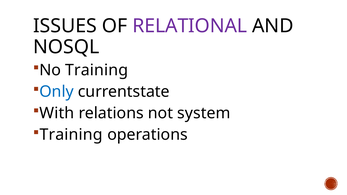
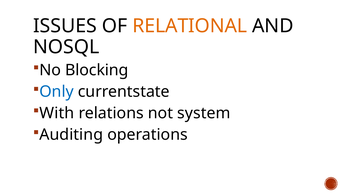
RELATIONAL colour: purple -> orange (190, 26)
No Training: Training -> Blocking (97, 70)
Training: Training -> Auditing (71, 135)
